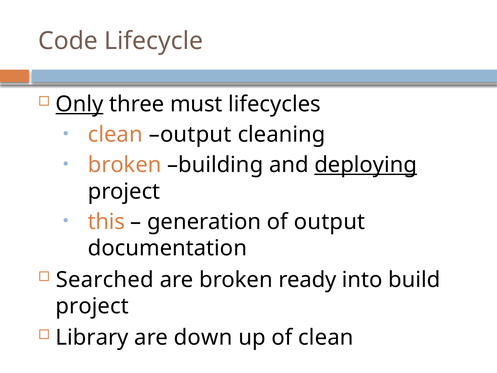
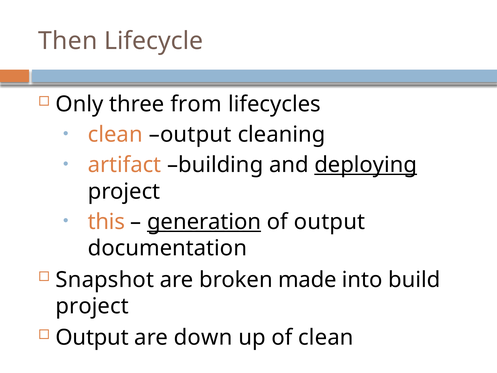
Code: Code -> Then (68, 41)
Only underline: present -> none (80, 104)
must: must -> from (196, 104)
broken: broken -> artifact (125, 165)
generation underline: none -> present (204, 222)
Searched: Searched -> Snapshot (105, 280)
ready: ready -> made (307, 280)
Library: Library -> Output (92, 337)
